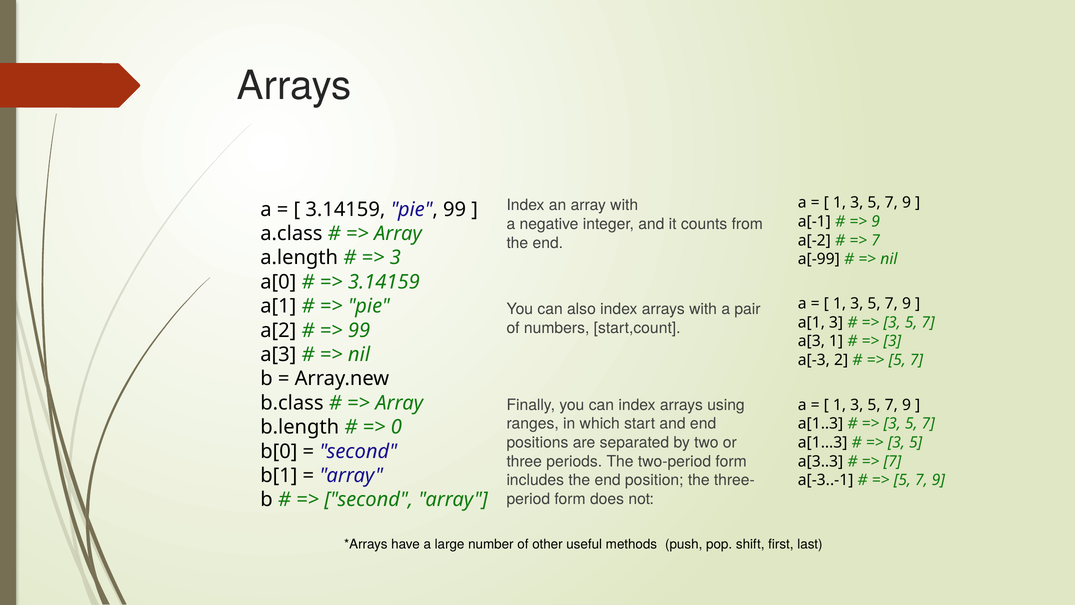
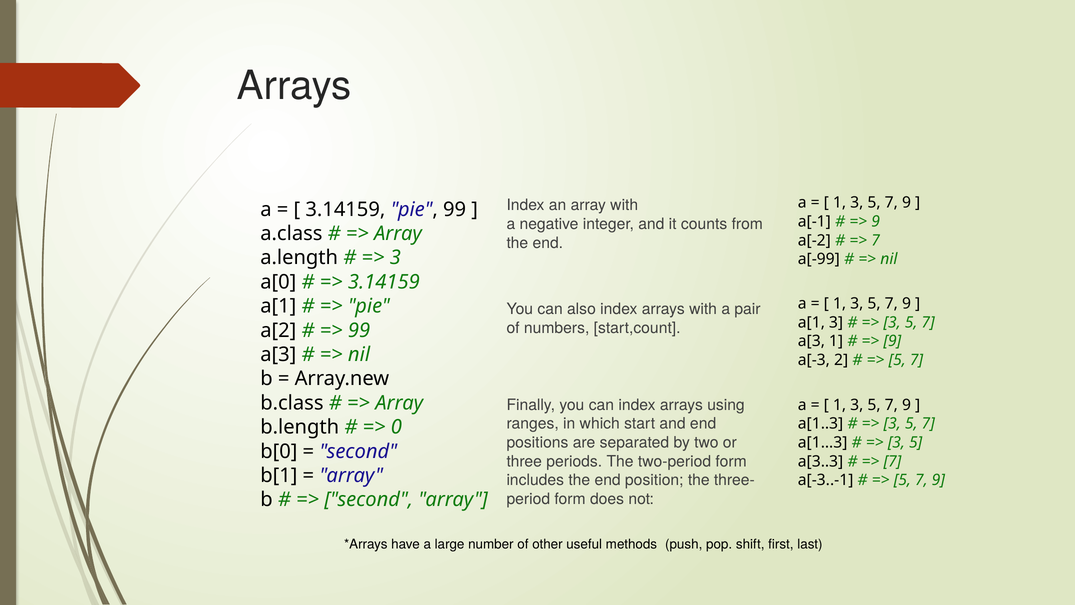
3: 3 -> 9 (892, 341)
